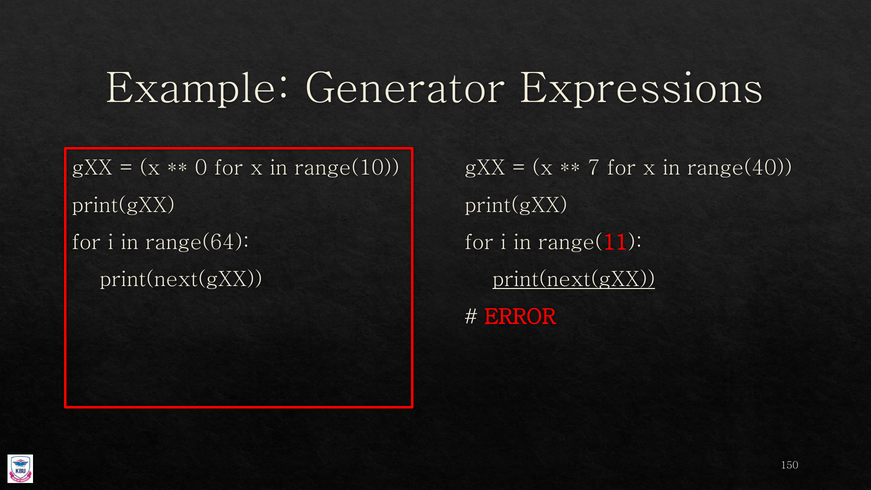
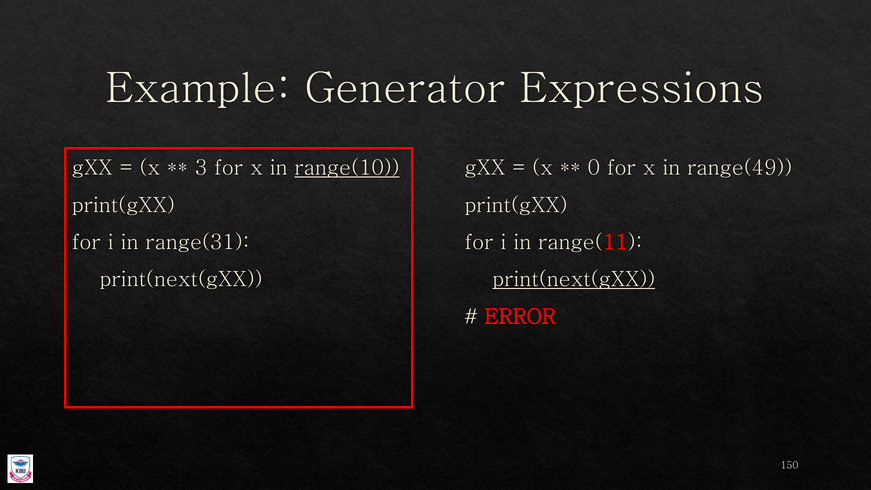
0: 0 -> 3 (201, 168)
range(10 underline: none -> present (347, 168)
7: 7 -> 0 (594, 168)
range(40: range(40 -> range(49 (740, 168)
range(64: range(64 -> range(31 (198, 242)
